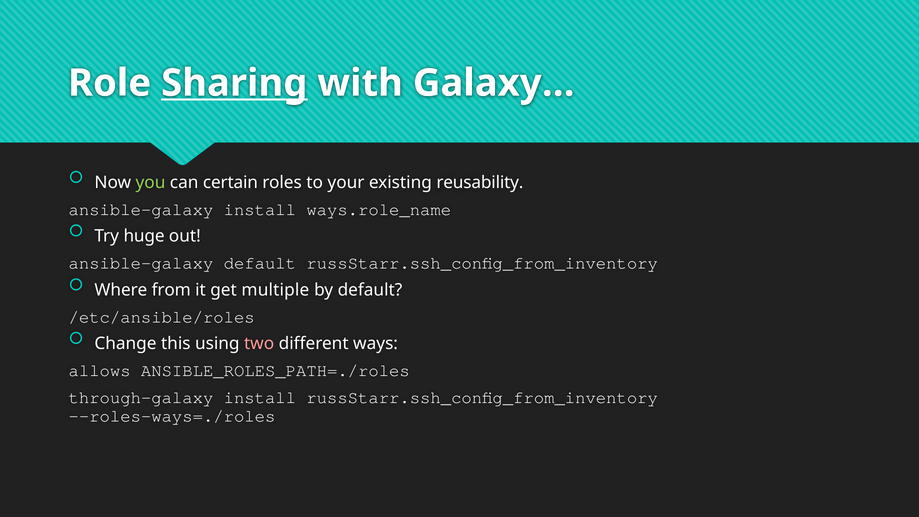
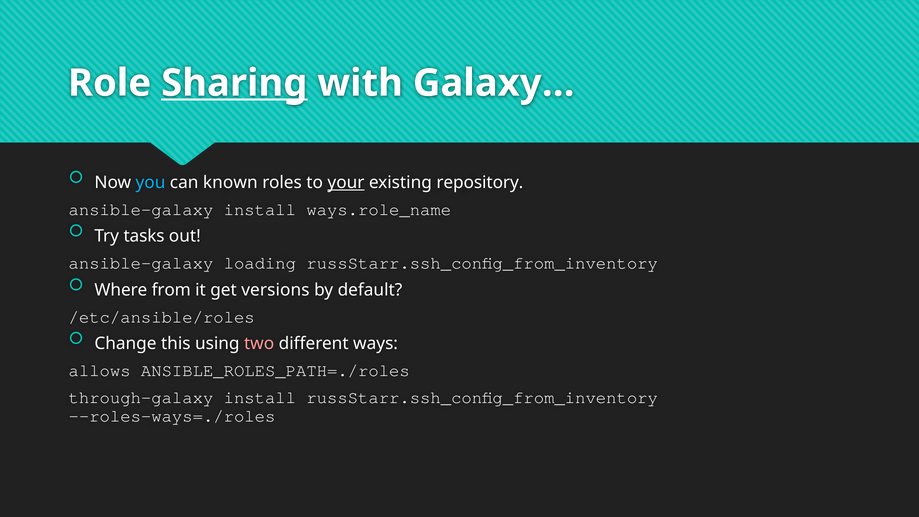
you colour: light green -> light blue (150, 182)
certain: certain -> known (230, 182)
your underline: none -> present (346, 182)
reusability: reusability -> repository (480, 182)
huge: huge -> tasks (144, 236)
ansible-galaxy default: default -> loading (260, 263)
multiple: multiple -> versions (275, 290)
